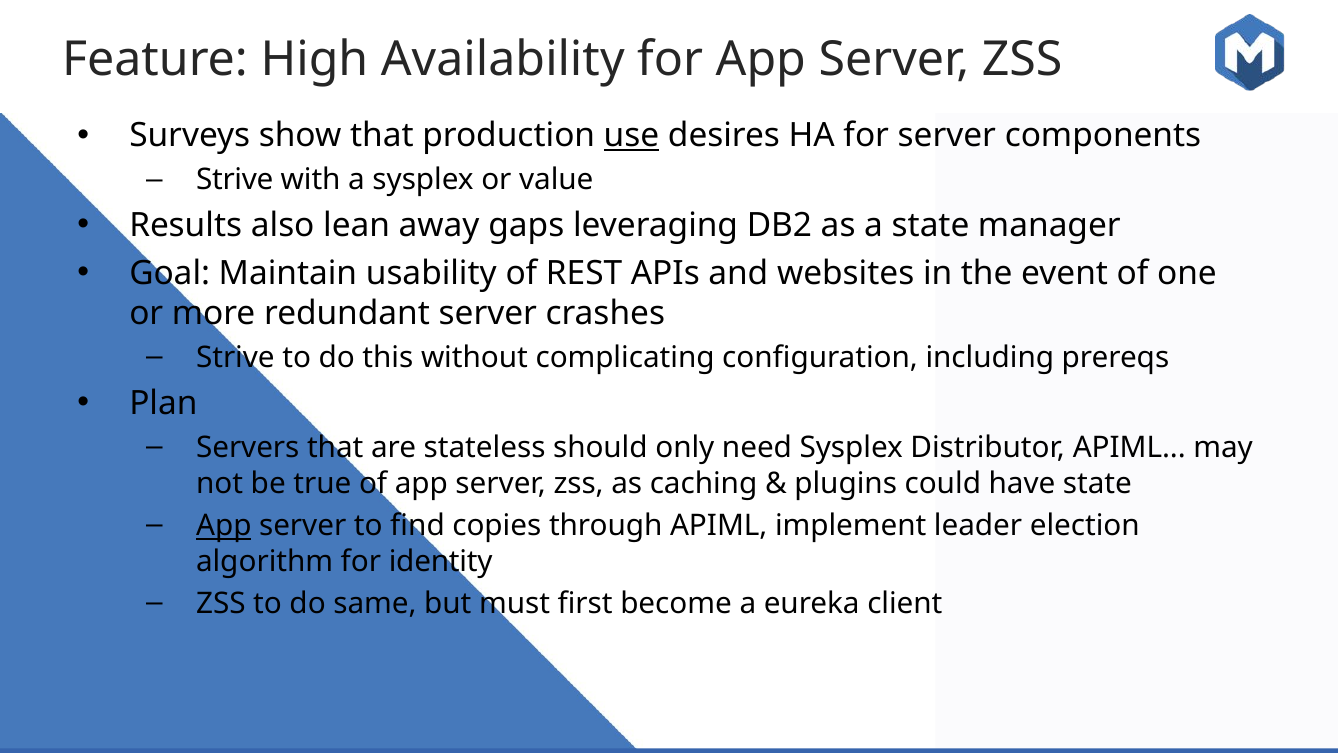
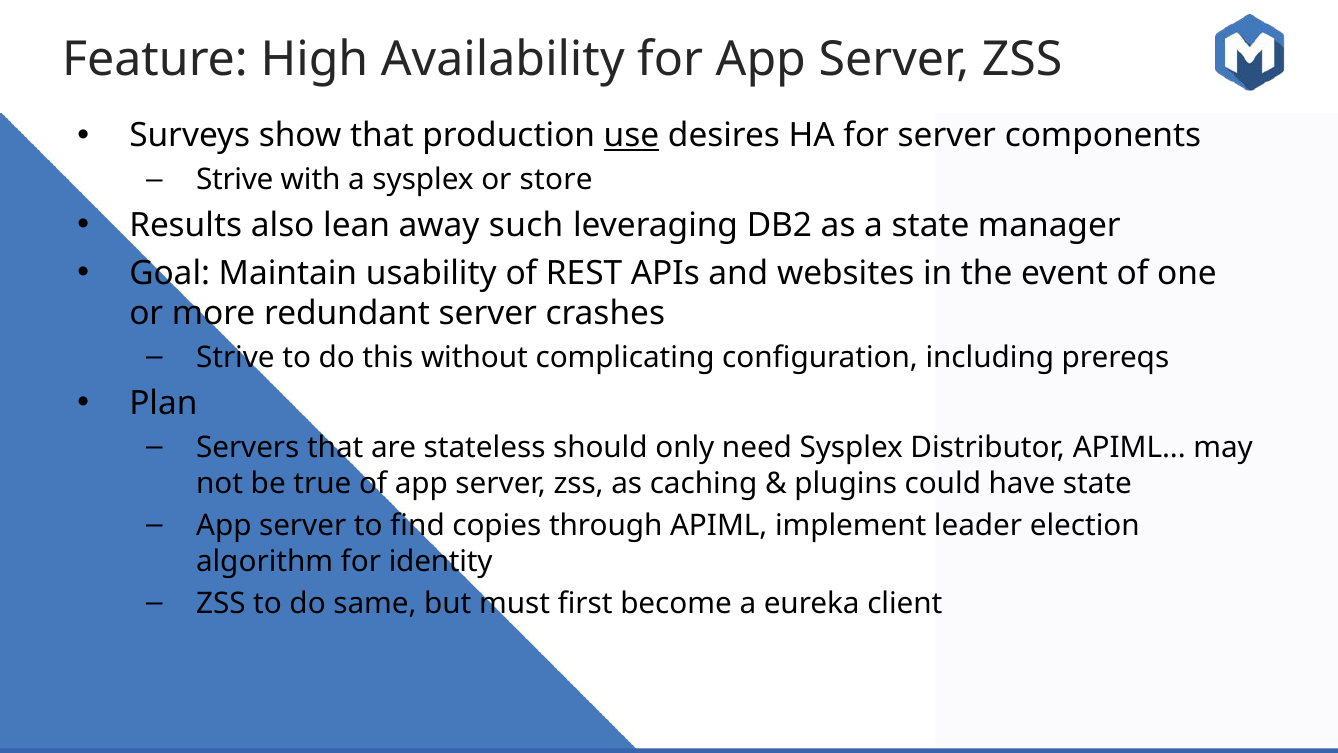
value: value -> store (556, 180)
gaps: gaps -> such (526, 226)
App underline: present -> none (224, 526)
